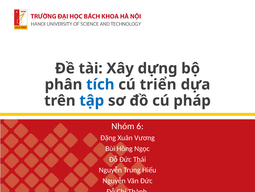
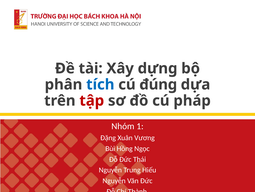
triển: triển -> đúng (158, 84)
tập colour: blue -> red (92, 100)
6: 6 -> 1 (140, 126)
